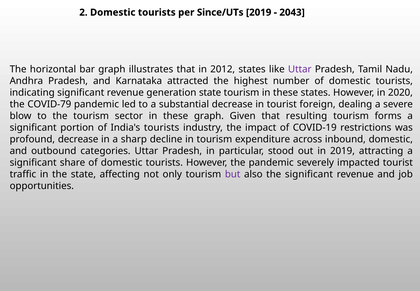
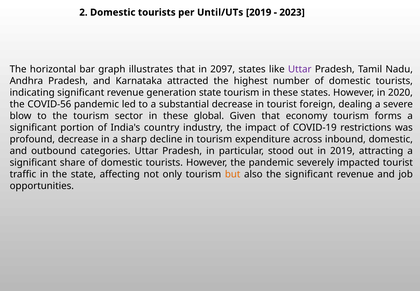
Since/UTs: Since/UTs -> Until/UTs (220, 12)
2043: 2043 -> 2023 (292, 12)
2012: 2012 -> 2097 (223, 69)
COVID-79: COVID-79 -> COVID-56 (49, 104)
these graph: graph -> global (209, 116)
resulting: resulting -> economy (307, 116)
India's tourists: tourists -> country (162, 128)
but colour: purple -> orange (233, 174)
